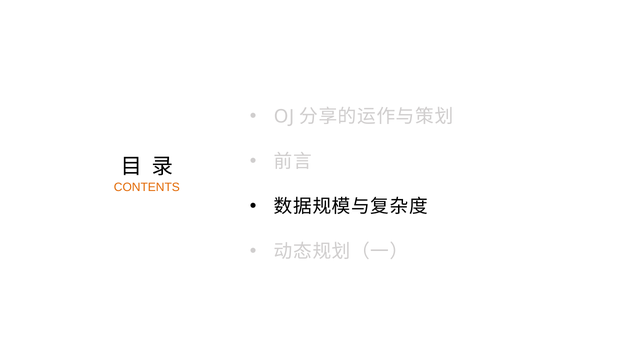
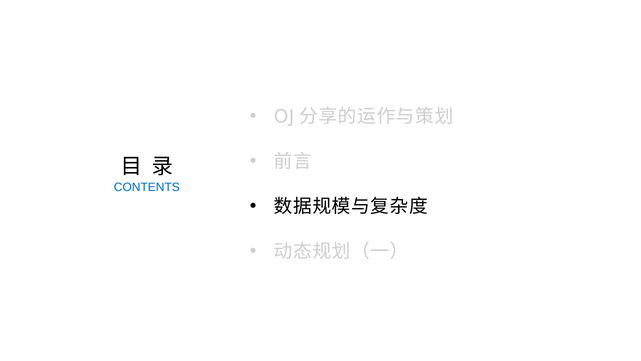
CONTENTS colour: orange -> blue (147, 187)
